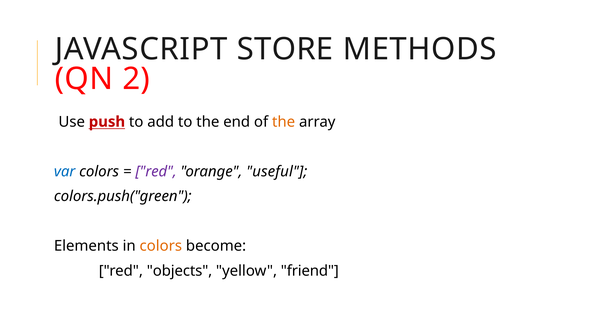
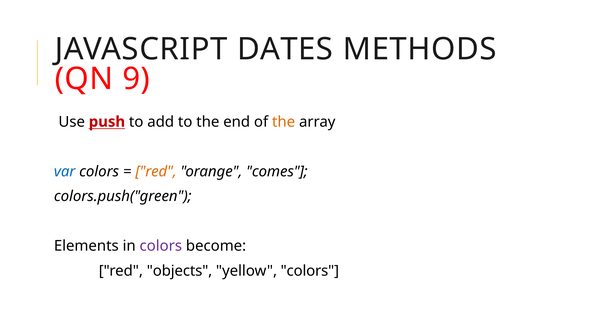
STORE: STORE -> DATES (285, 49)
2: 2 -> 9 (136, 79)
red colour: purple -> orange (156, 172)
useful: useful -> comes (277, 172)
colors colour: orange -> purple (161, 246)
yellow friend: friend -> colors (310, 271)
